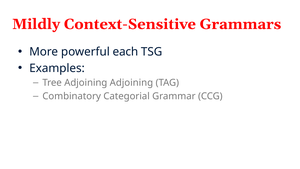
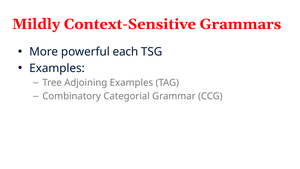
Adjoining Adjoining: Adjoining -> Examples (131, 83)
